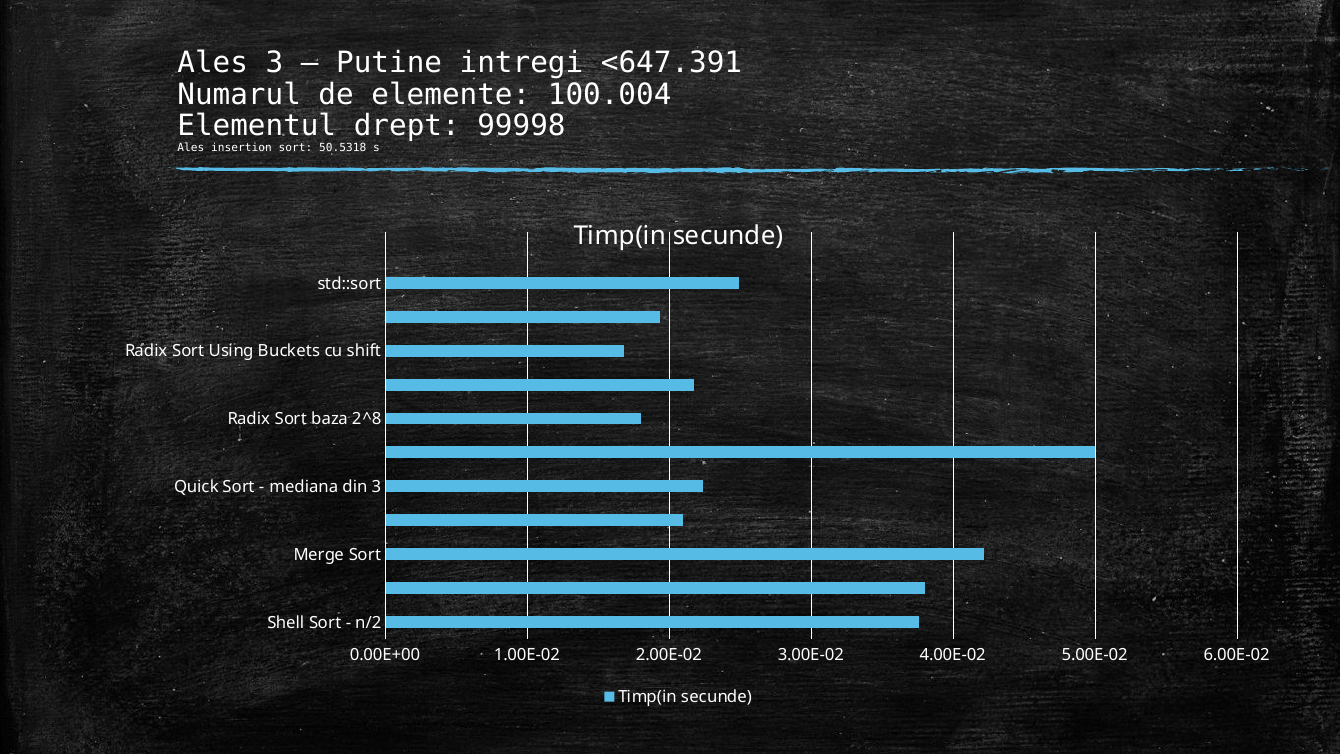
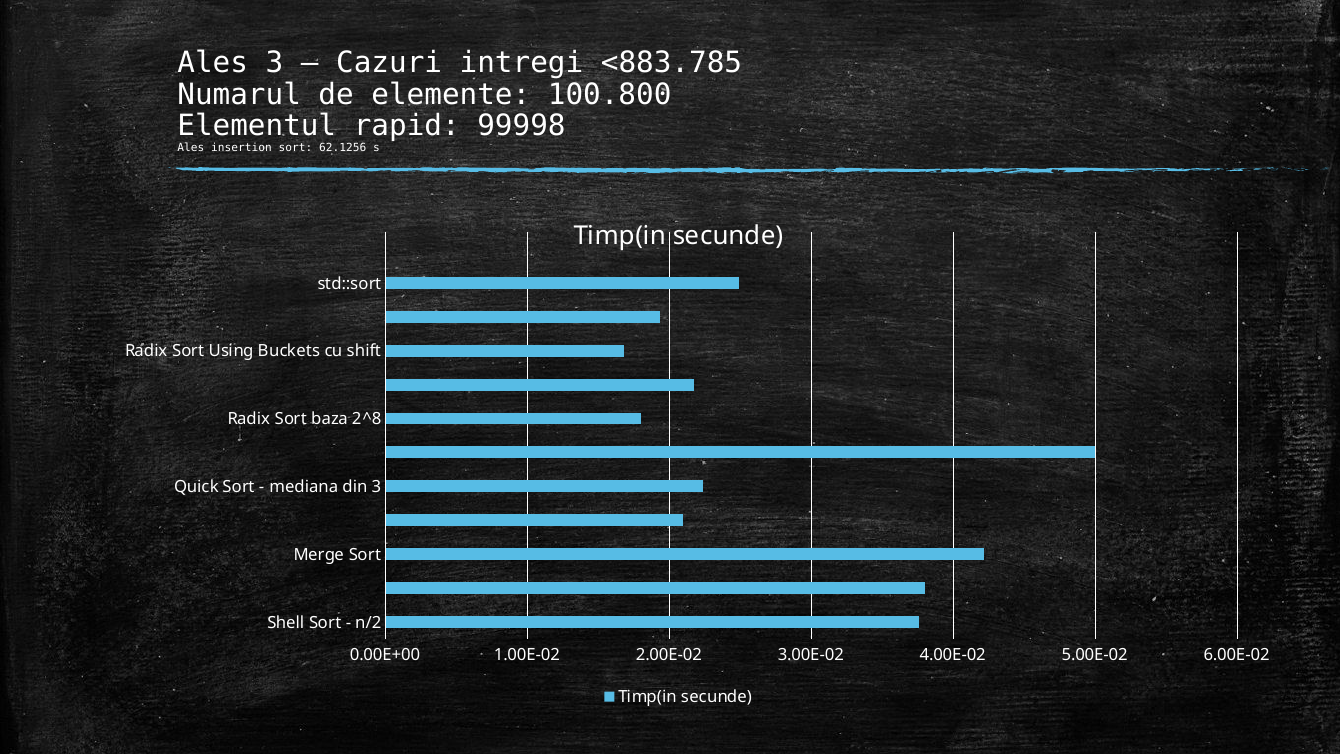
Putine: Putine -> Cazuri (389, 63)
<647.391: <647.391 -> <883.785 (671, 63)
100.004: 100.004 -> 100.800 (610, 94)
drept: drept -> rapid (407, 126)
50.5318: 50.5318 -> 62.1256 (343, 148)
